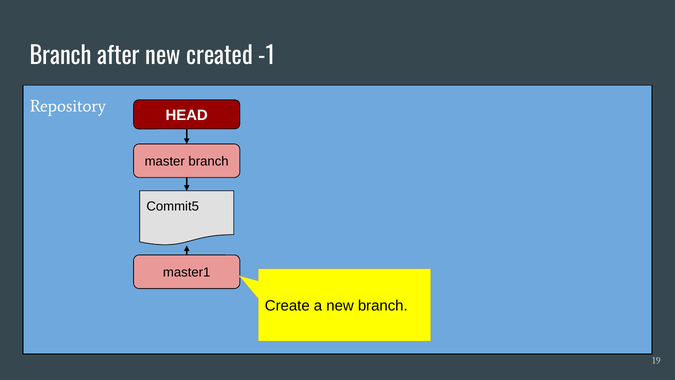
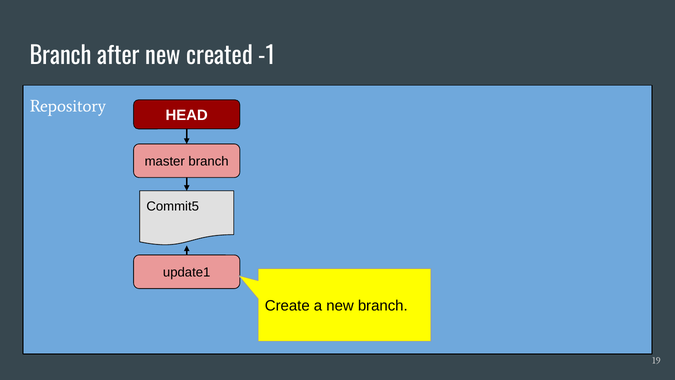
master1: master1 -> update1 (187, 272)
